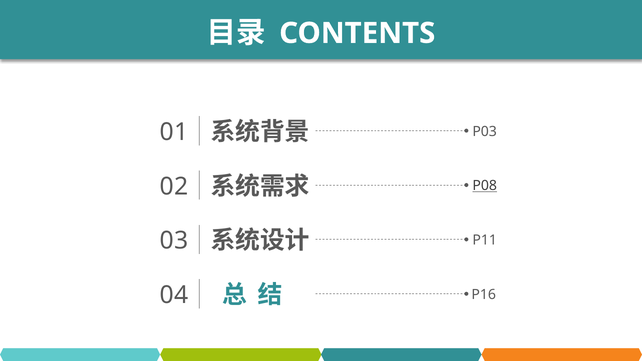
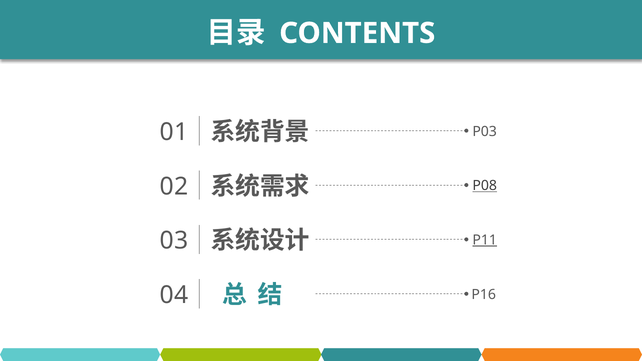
P11 underline: none -> present (485, 240)
